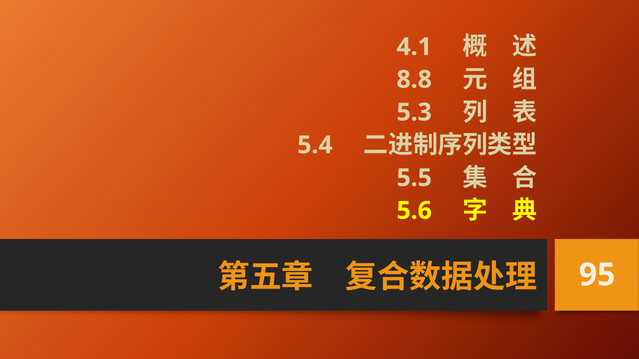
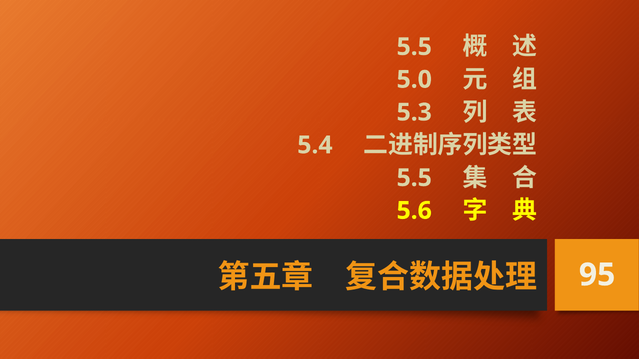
4.1: 4.1 -> 5.5 (414, 47)
8.8: 8.8 -> 5.0 (414, 80)
